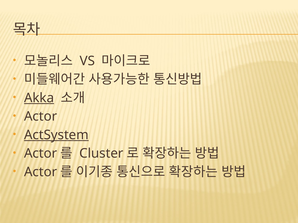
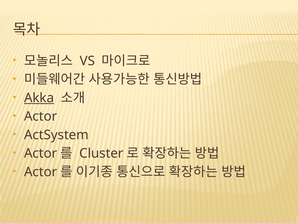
ActSystem underline: present -> none (56, 135)
